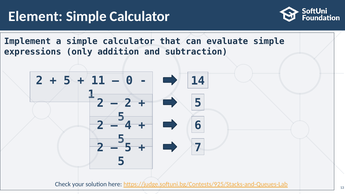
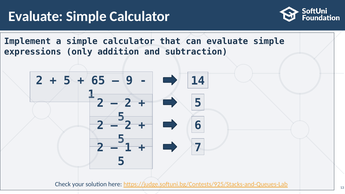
Element: Element -> Evaluate (36, 16)
11: 11 -> 65 (98, 81)
0: 0 -> 9 (129, 81)
4: 4 -> 2 (128, 125)
5: 5 -> 1 (128, 148)
